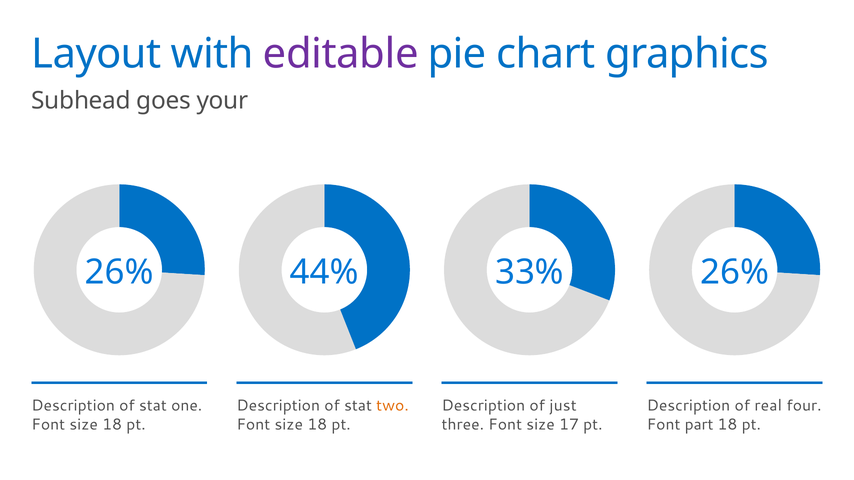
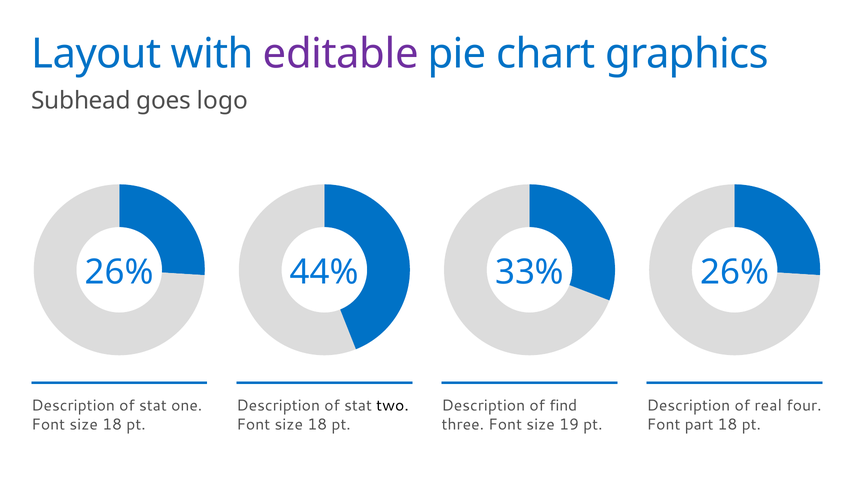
your: your -> logo (222, 101)
two colour: orange -> black (392, 406)
just: just -> find (563, 406)
17: 17 -> 19 (569, 425)
